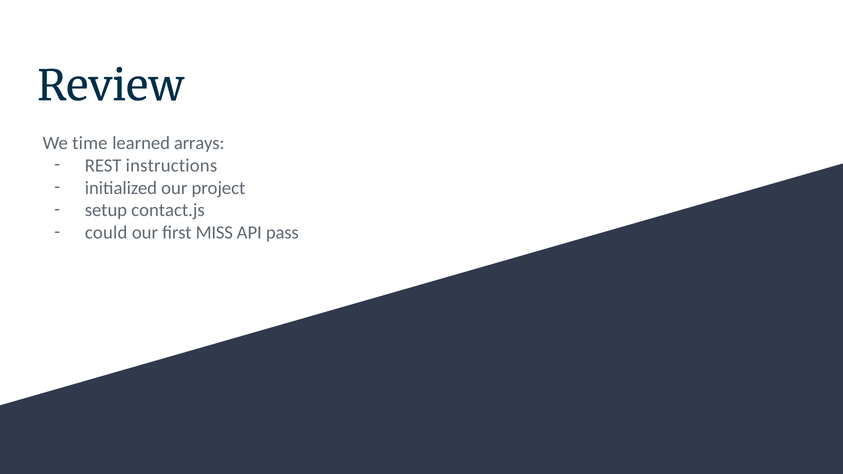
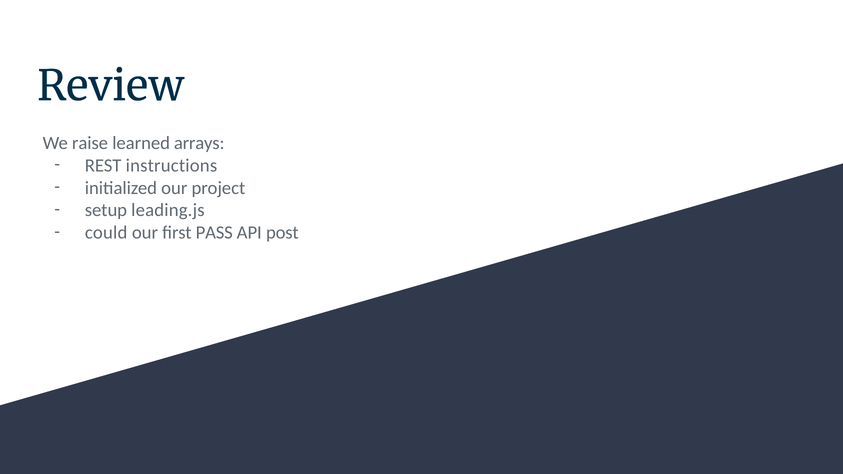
time: time -> raise (90, 143)
contact.js: contact.js -> leading.js (168, 210)
MISS: MISS -> PASS (214, 233)
pass: pass -> post (282, 233)
